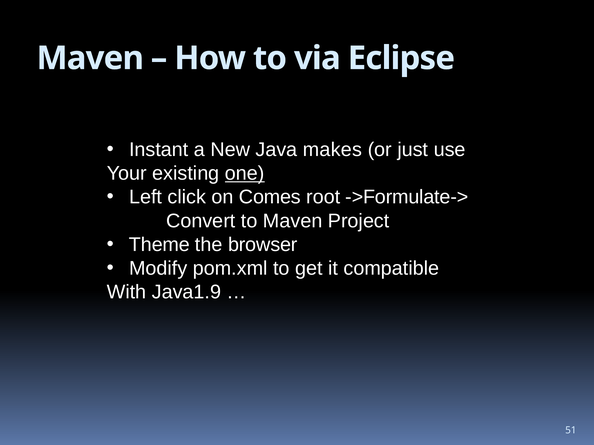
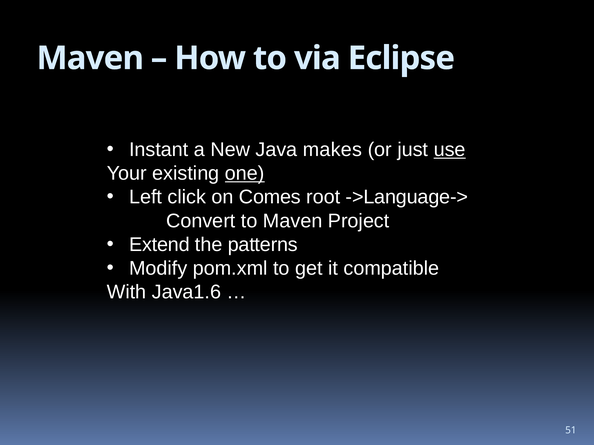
use underline: none -> present (450, 150)
->Formulate->: ->Formulate-> -> ->Language-> (407, 197)
Theme: Theme -> Extend (159, 245)
browser: browser -> patterns (263, 245)
Java1.9: Java1.9 -> Java1.6 (186, 292)
